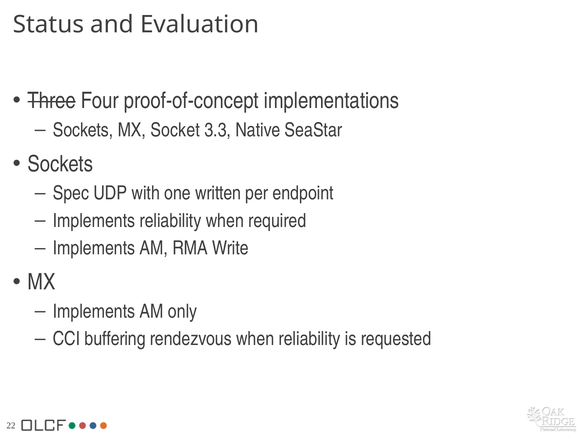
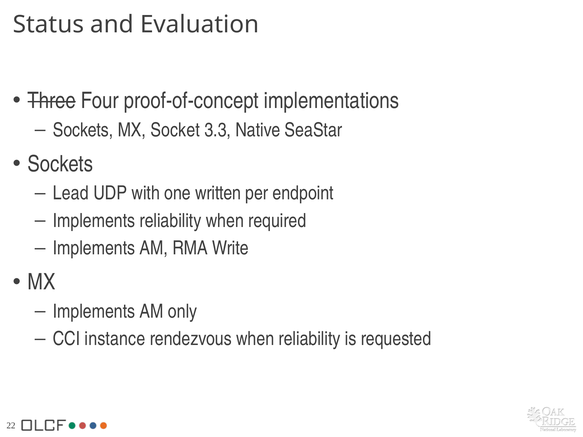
Spec: Spec -> Lead (71, 193)
buffering: buffering -> instance (115, 339)
